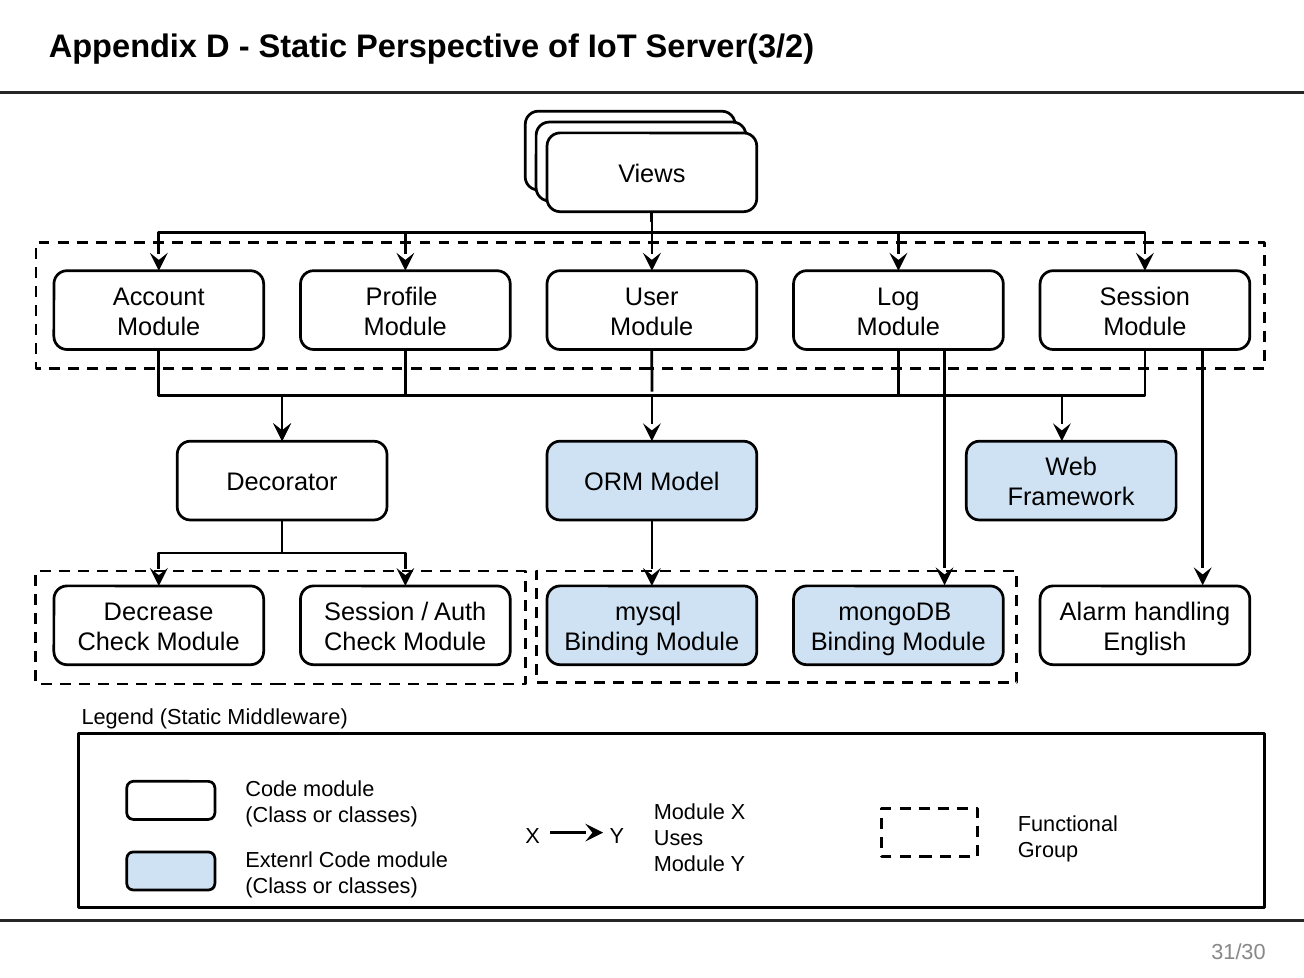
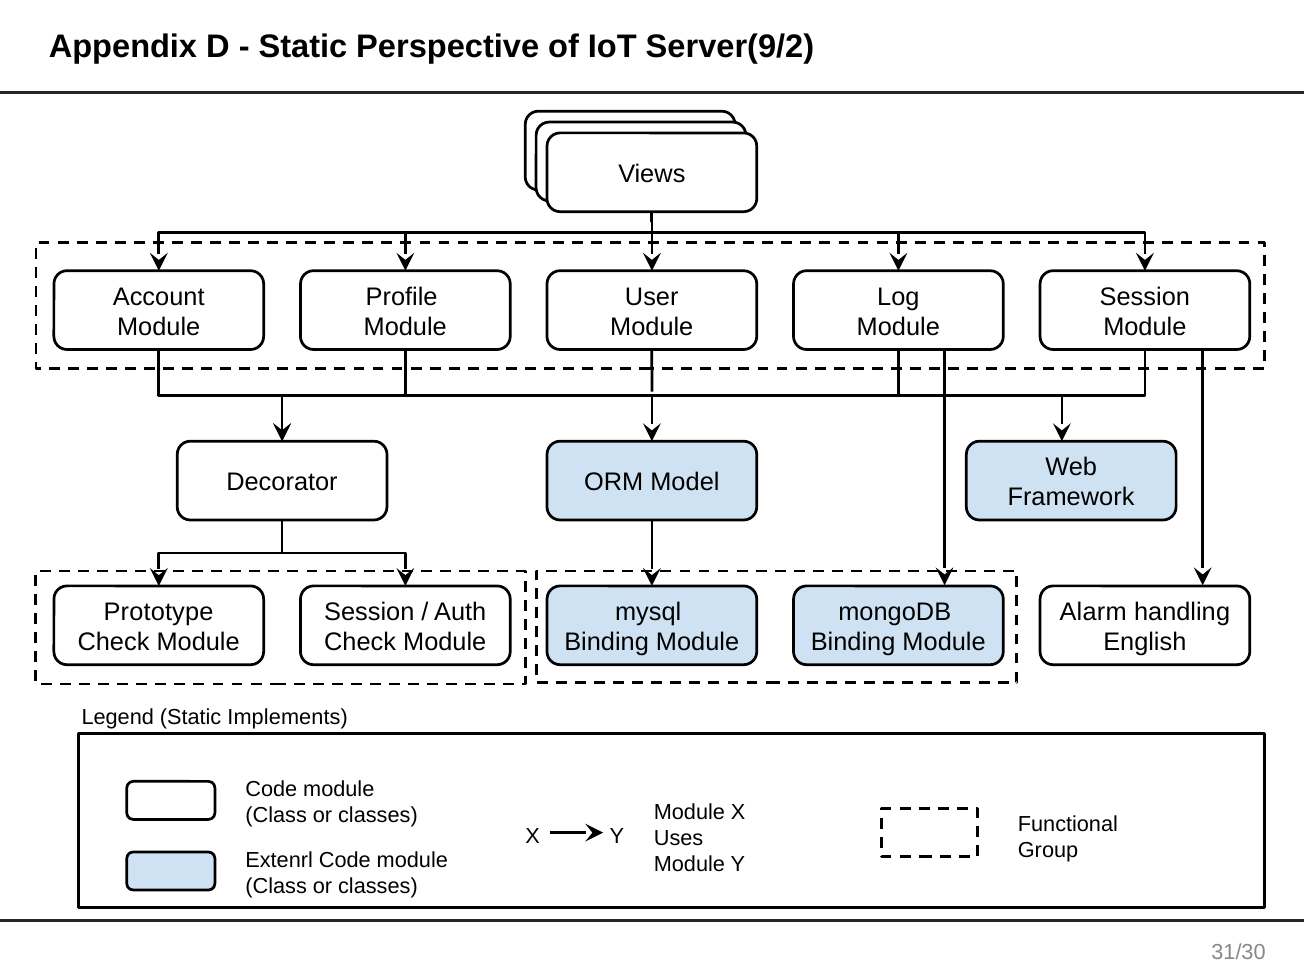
Server(3/2: Server(3/2 -> Server(9/2 (730, 47)
Decrease: Decrease -> Prototype (159, 612)
Middleware: Middleware -> Implements (288, 717)
